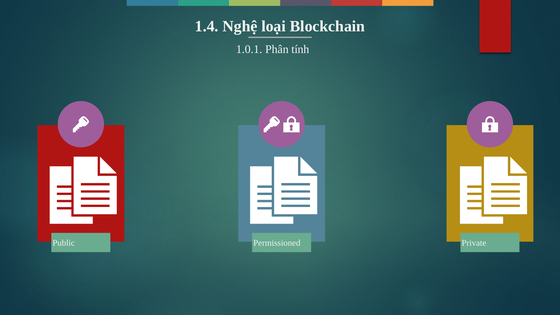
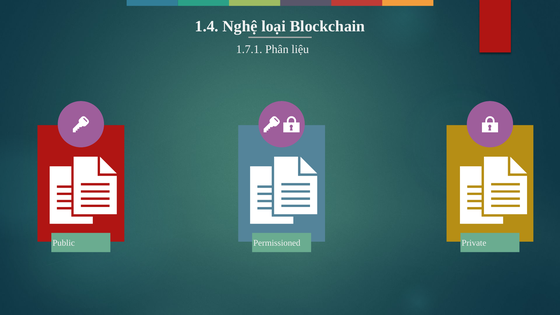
1.0.1: 1.0.1 -> 1.7.1 (249, 49)
tính: tính -> liệu (300, 49)
